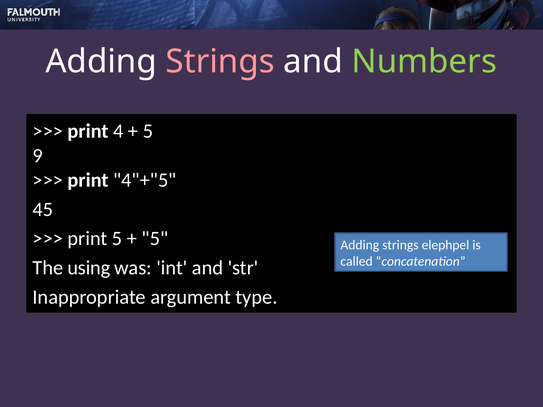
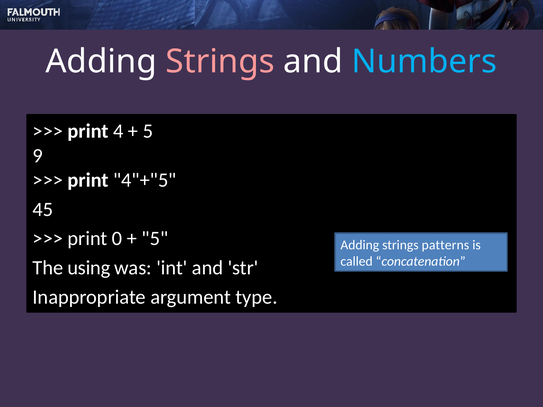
Numbers colour: light green -> light blue (424, 62)
print 5: 5 -> 0 (117, 239)
elephpel: elephpel -> patterns (445, 245)
